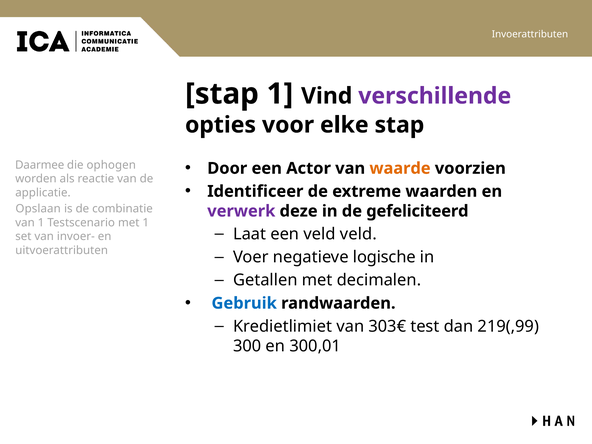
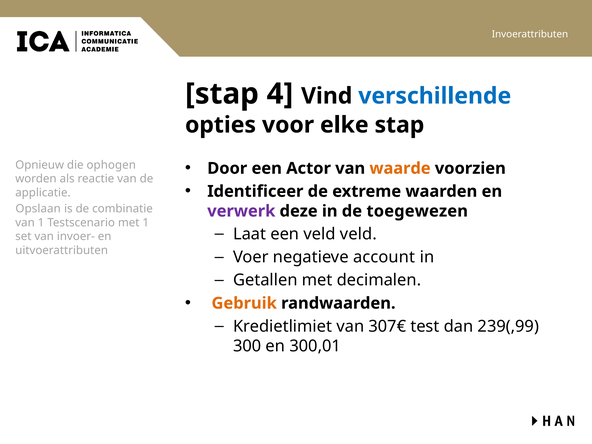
stap 1: 1 -> 4 (280, 94)
verschillende colour: purple -> blue (435, 96)
Daarmee: Daarmee -> Opnieuw (40, 165)
gefeliciteerd: gefeliciteerd -> toegewezen (417, 211)
logische: logische -> account (384, 257)
Gebruik colour: blue -> orange (244, 303)
303€: 303€ -> 307€ (387, 326)
219(,99: 219(,99 -> 239(,99 (508, 326)
